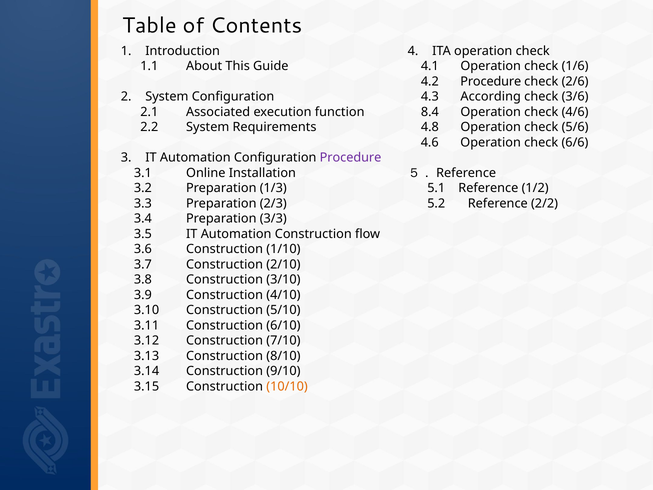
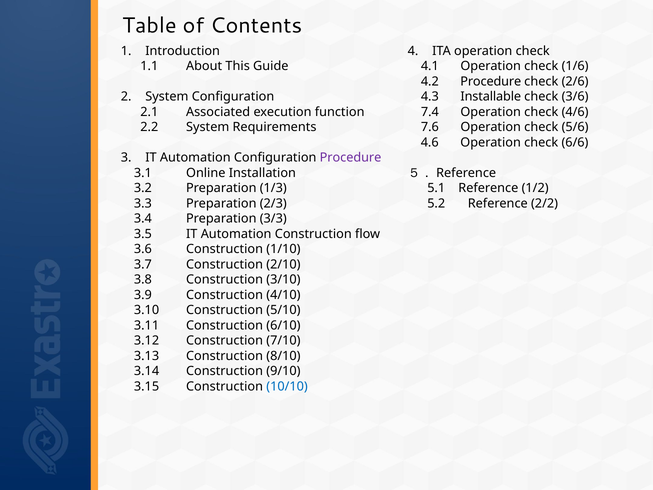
According: According -> Installable (491, 97)
8.4: 8.4 -> 7.4 (430, 112)
4.8: 4.8 -> 7.6 (430, 127)
10/10 colour: orange -> blue (287, 386)
